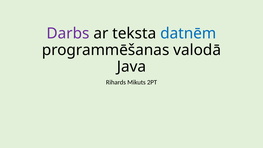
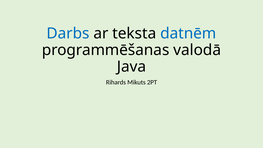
Darbs colour: purple -> blue (68, 33)
